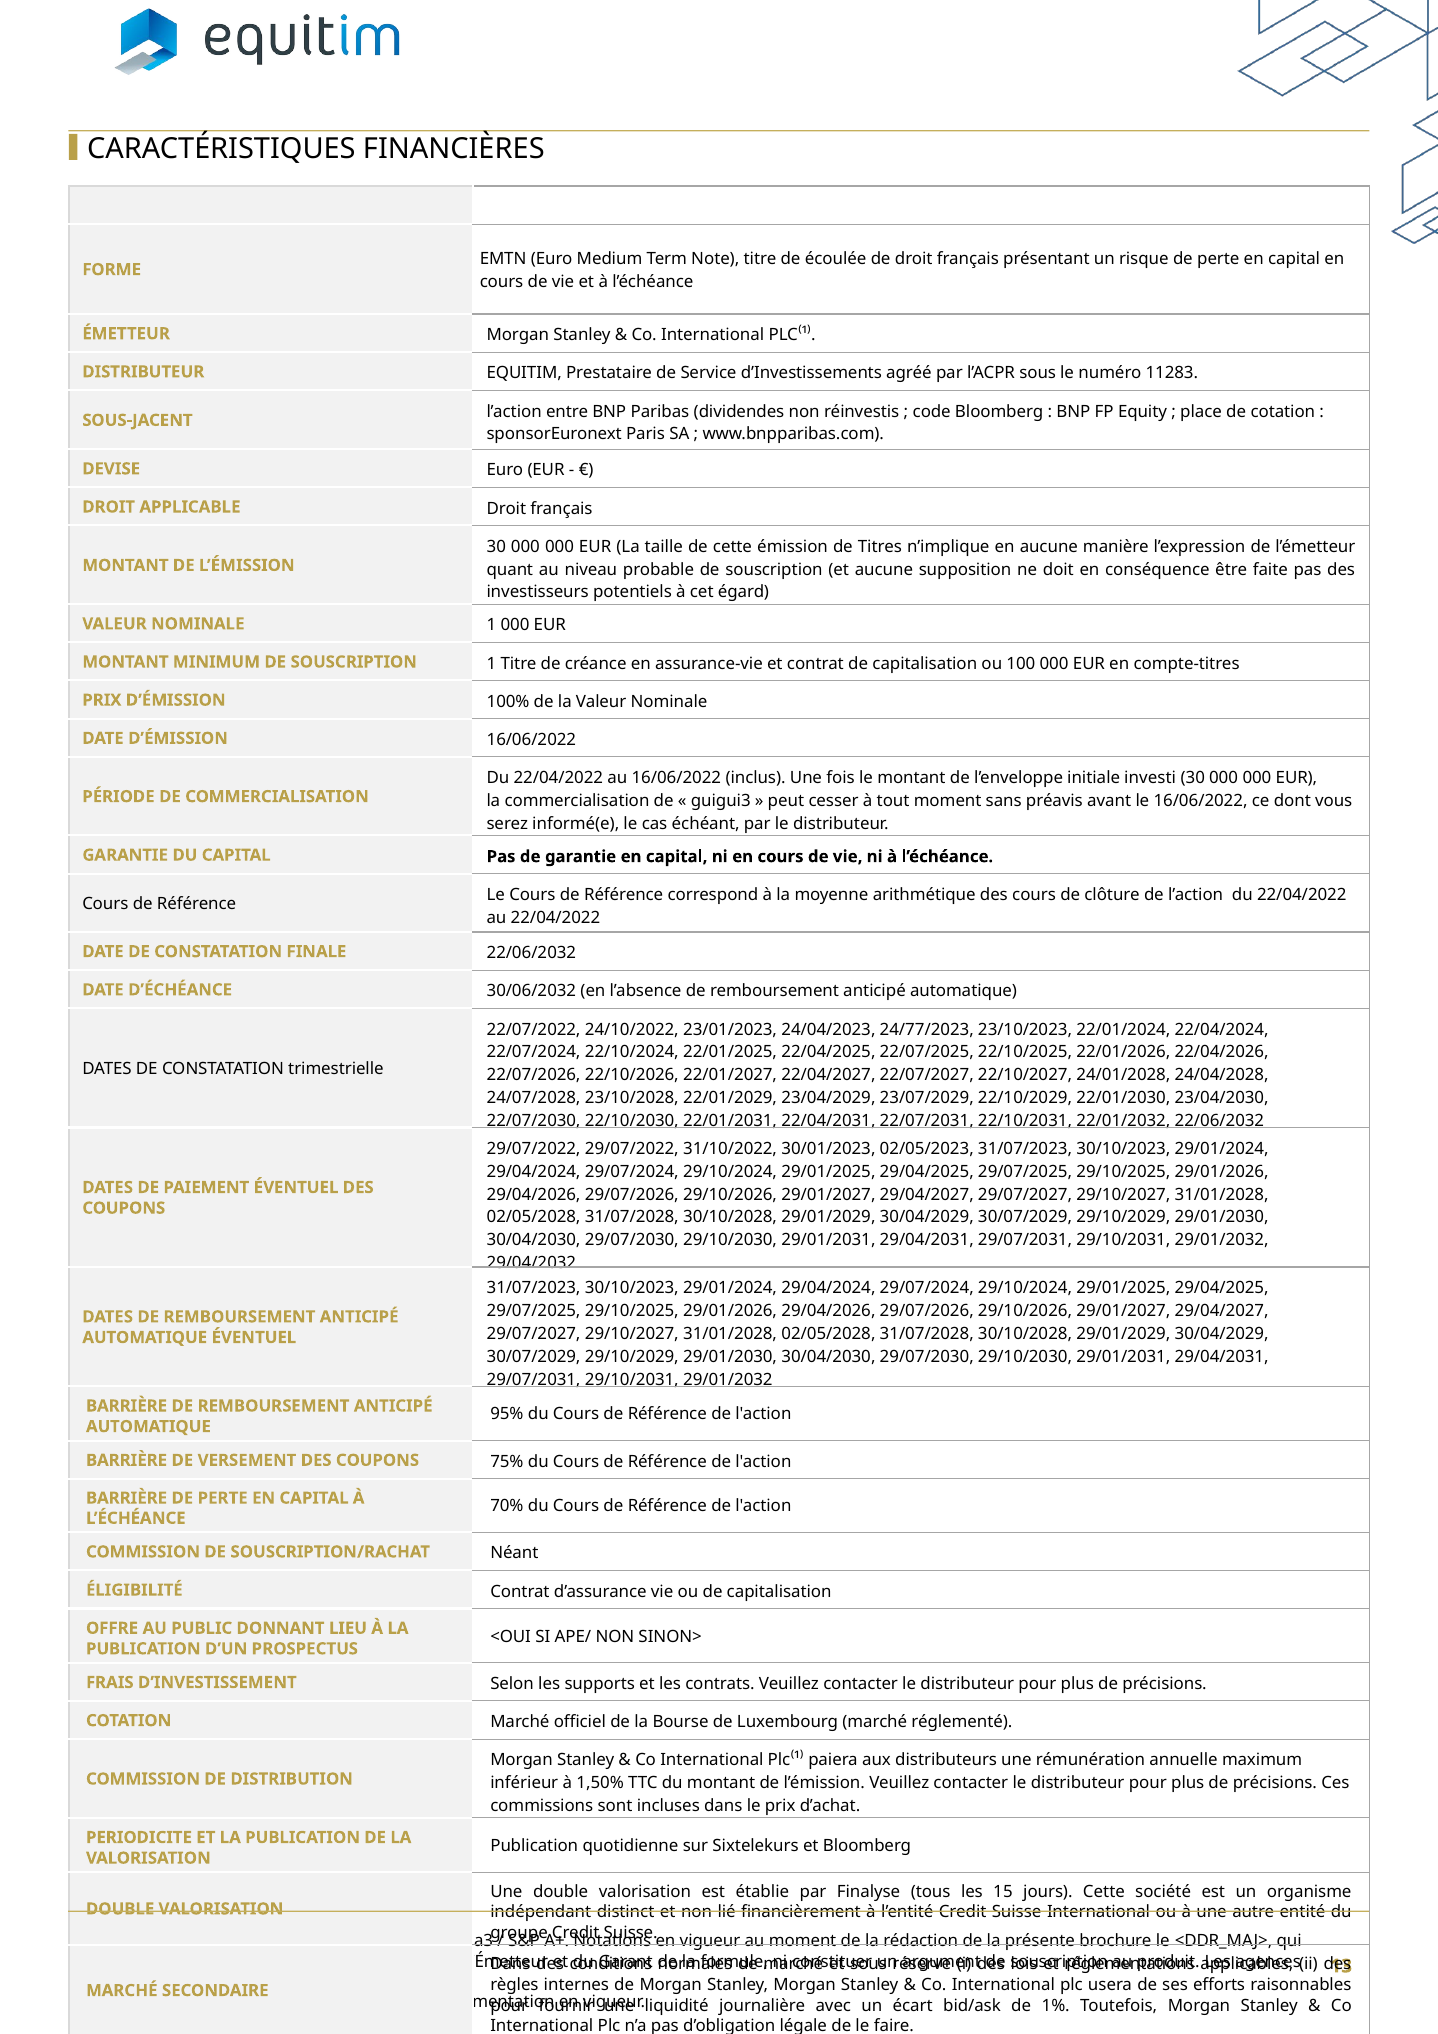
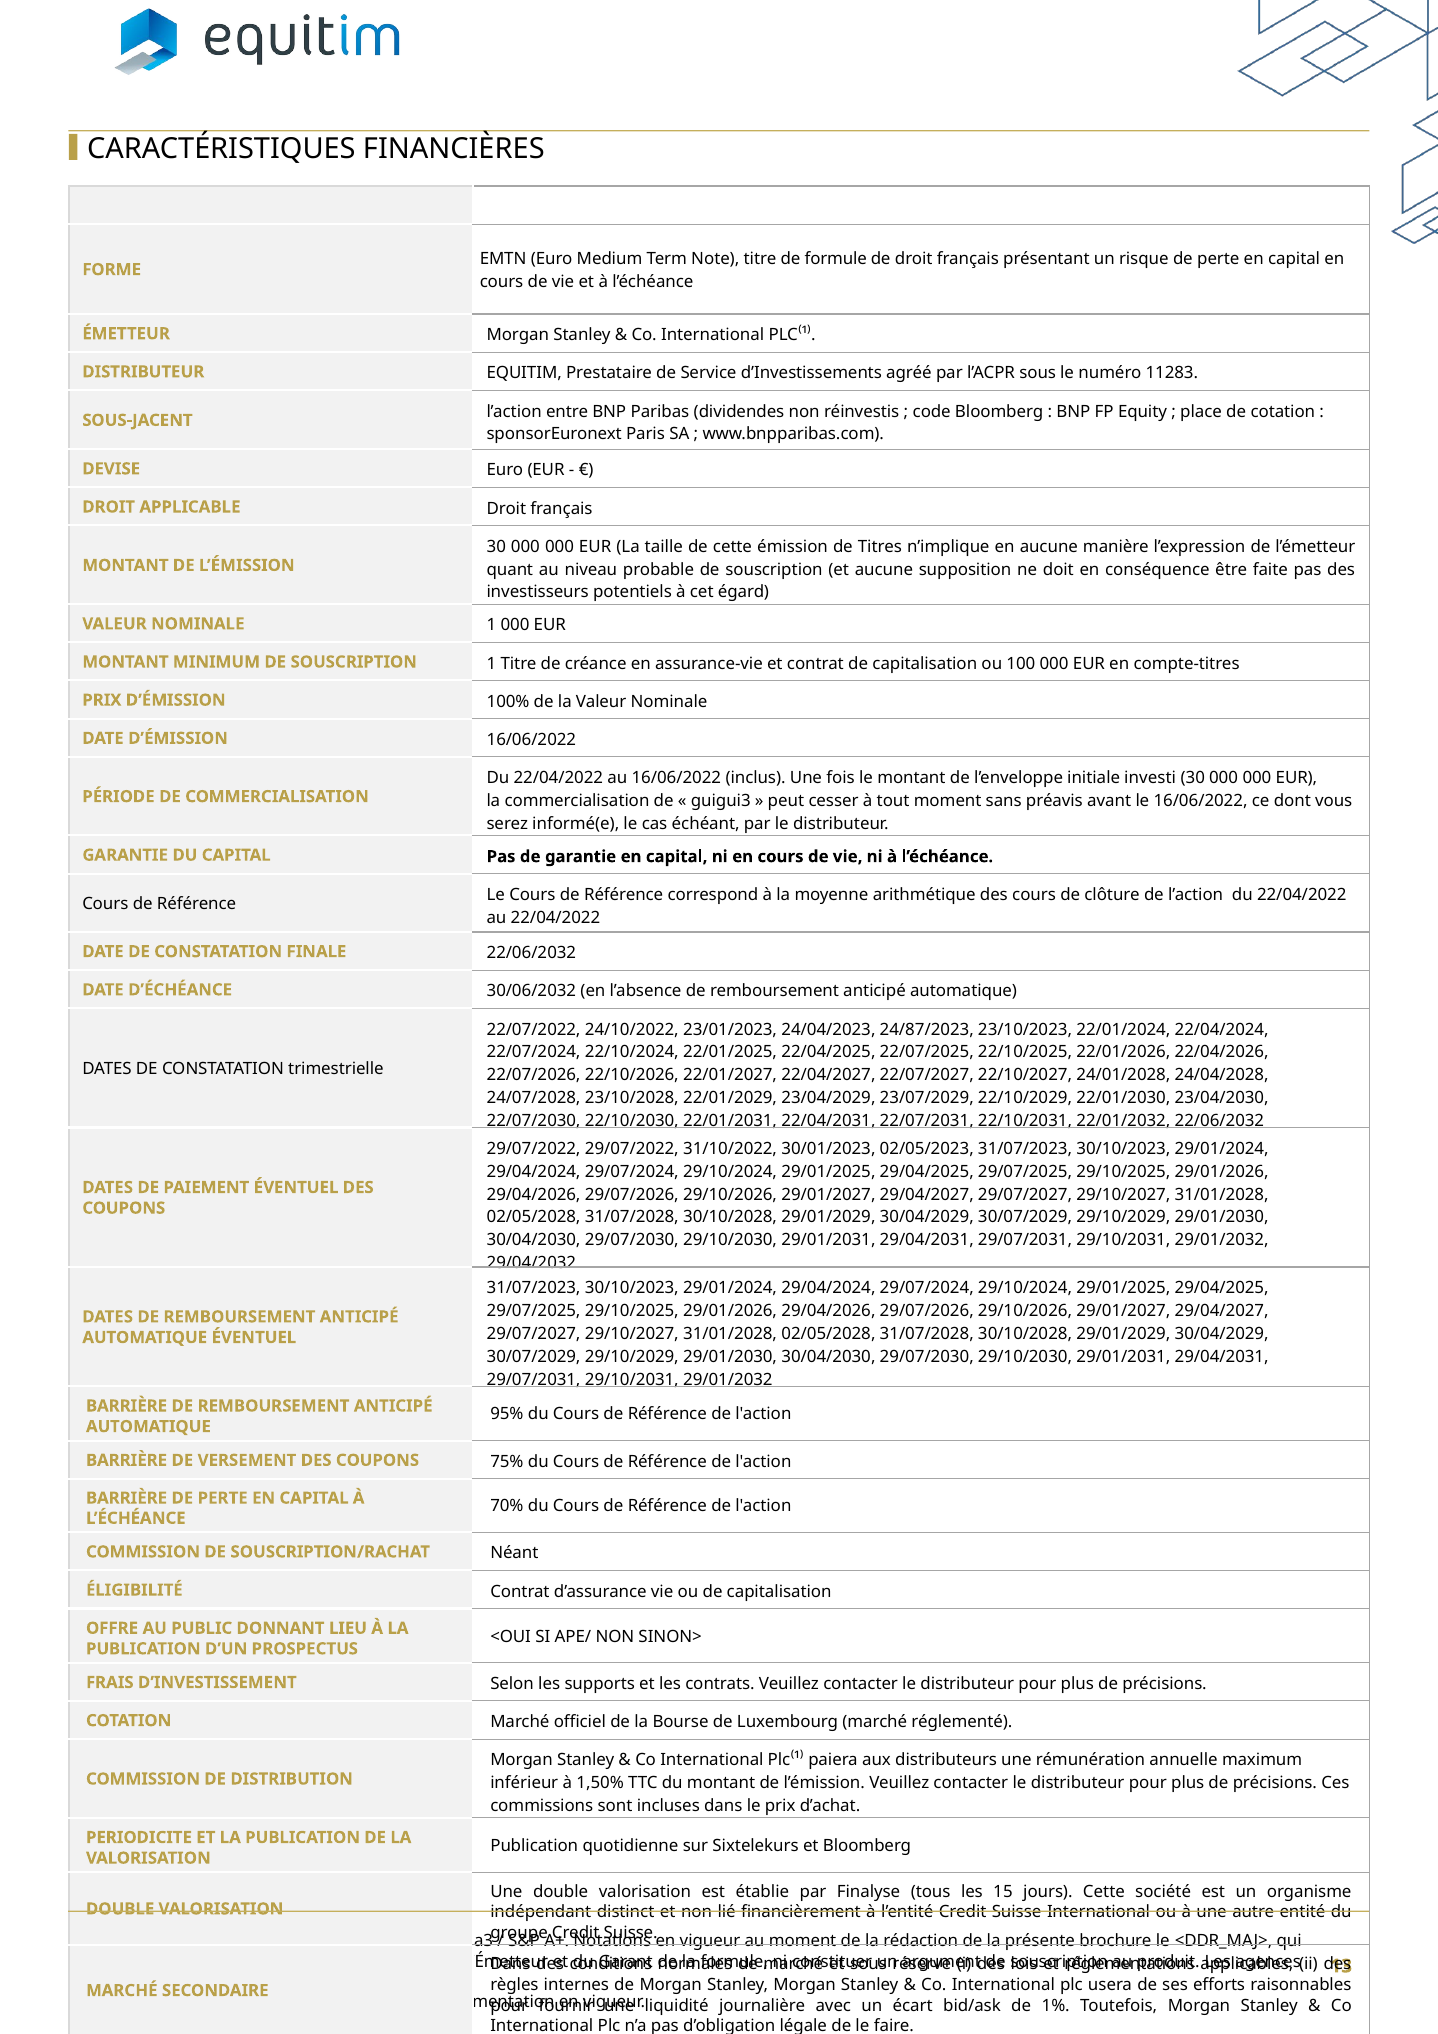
de écoulée: écoulée -> formule (836, 259)
24/77/2023: 24/77/2023 -> 24/87/2023 (927, 1029)
